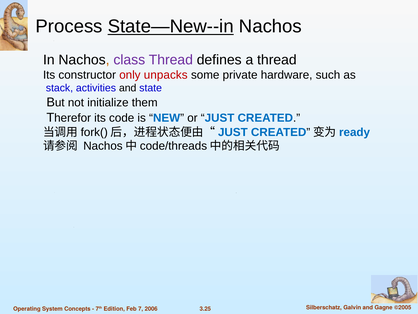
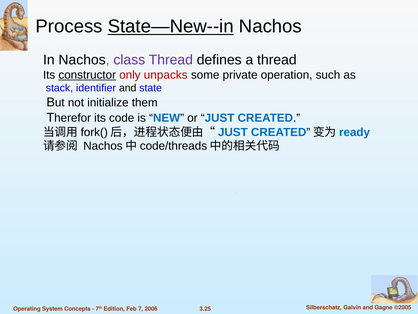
constructor underline: none -> present (87, 75)
hardware: hardware -> operation (287, 75)
activities: activities -> identifier (96, 88)
